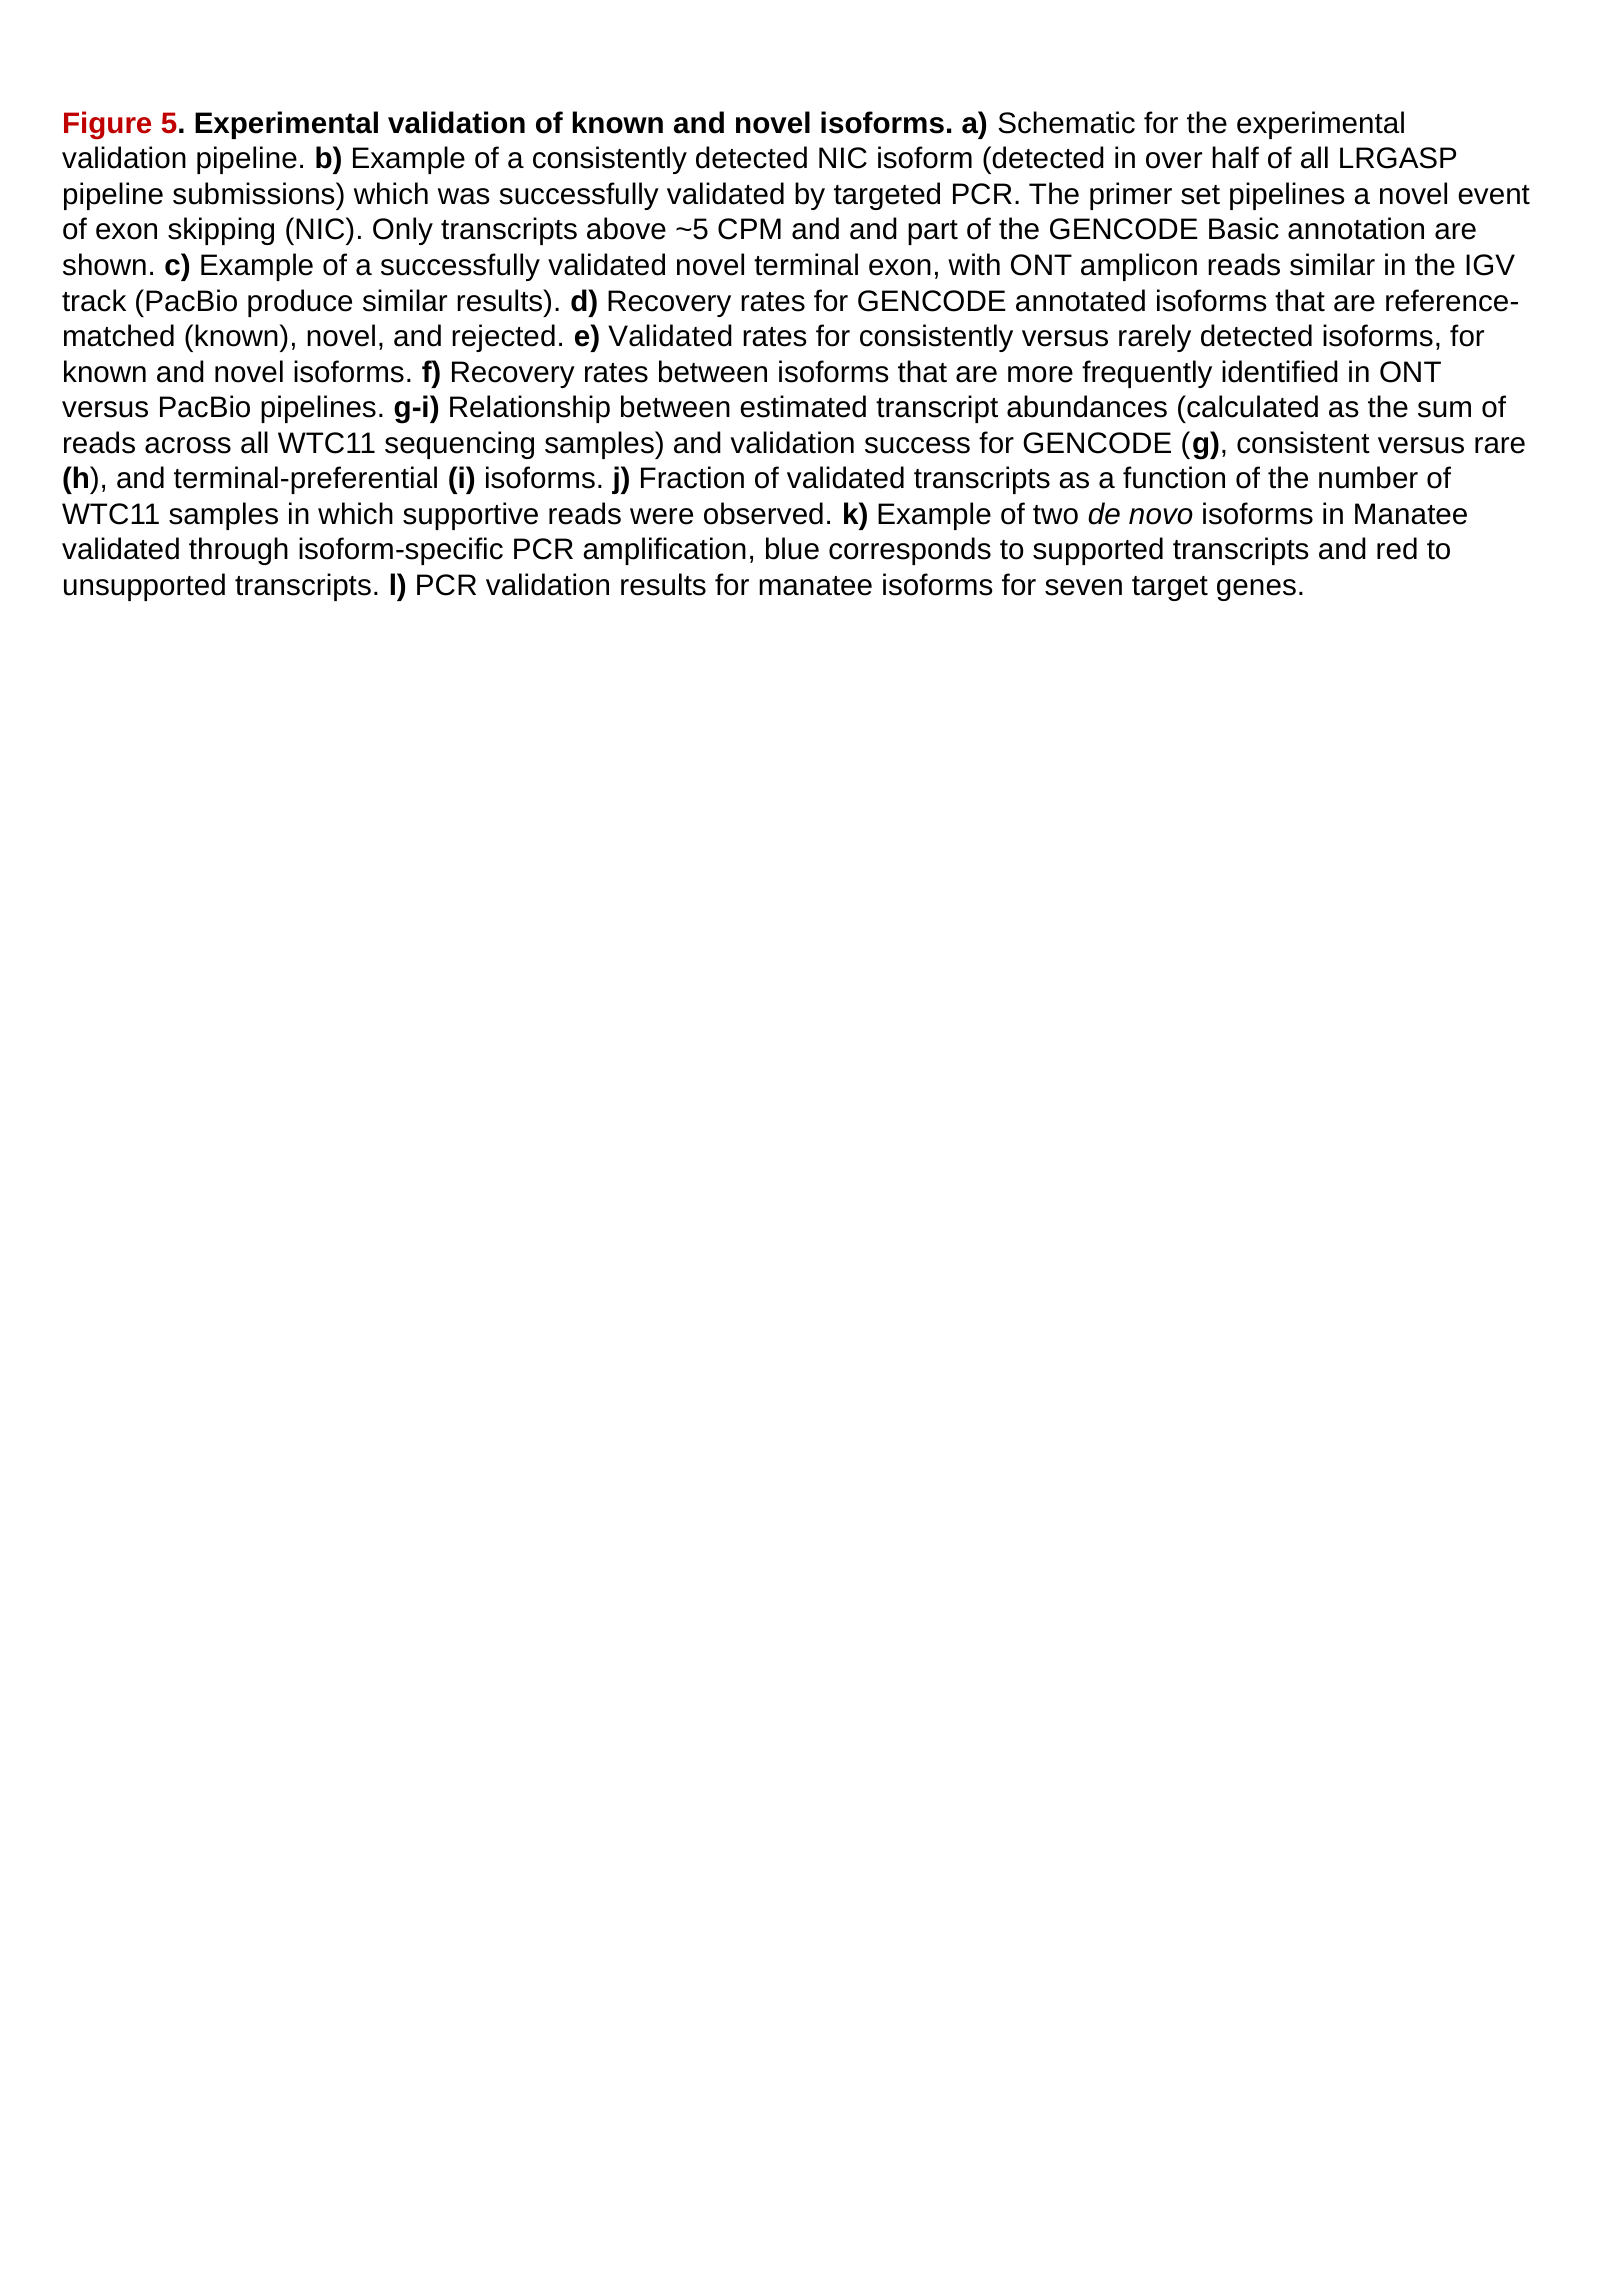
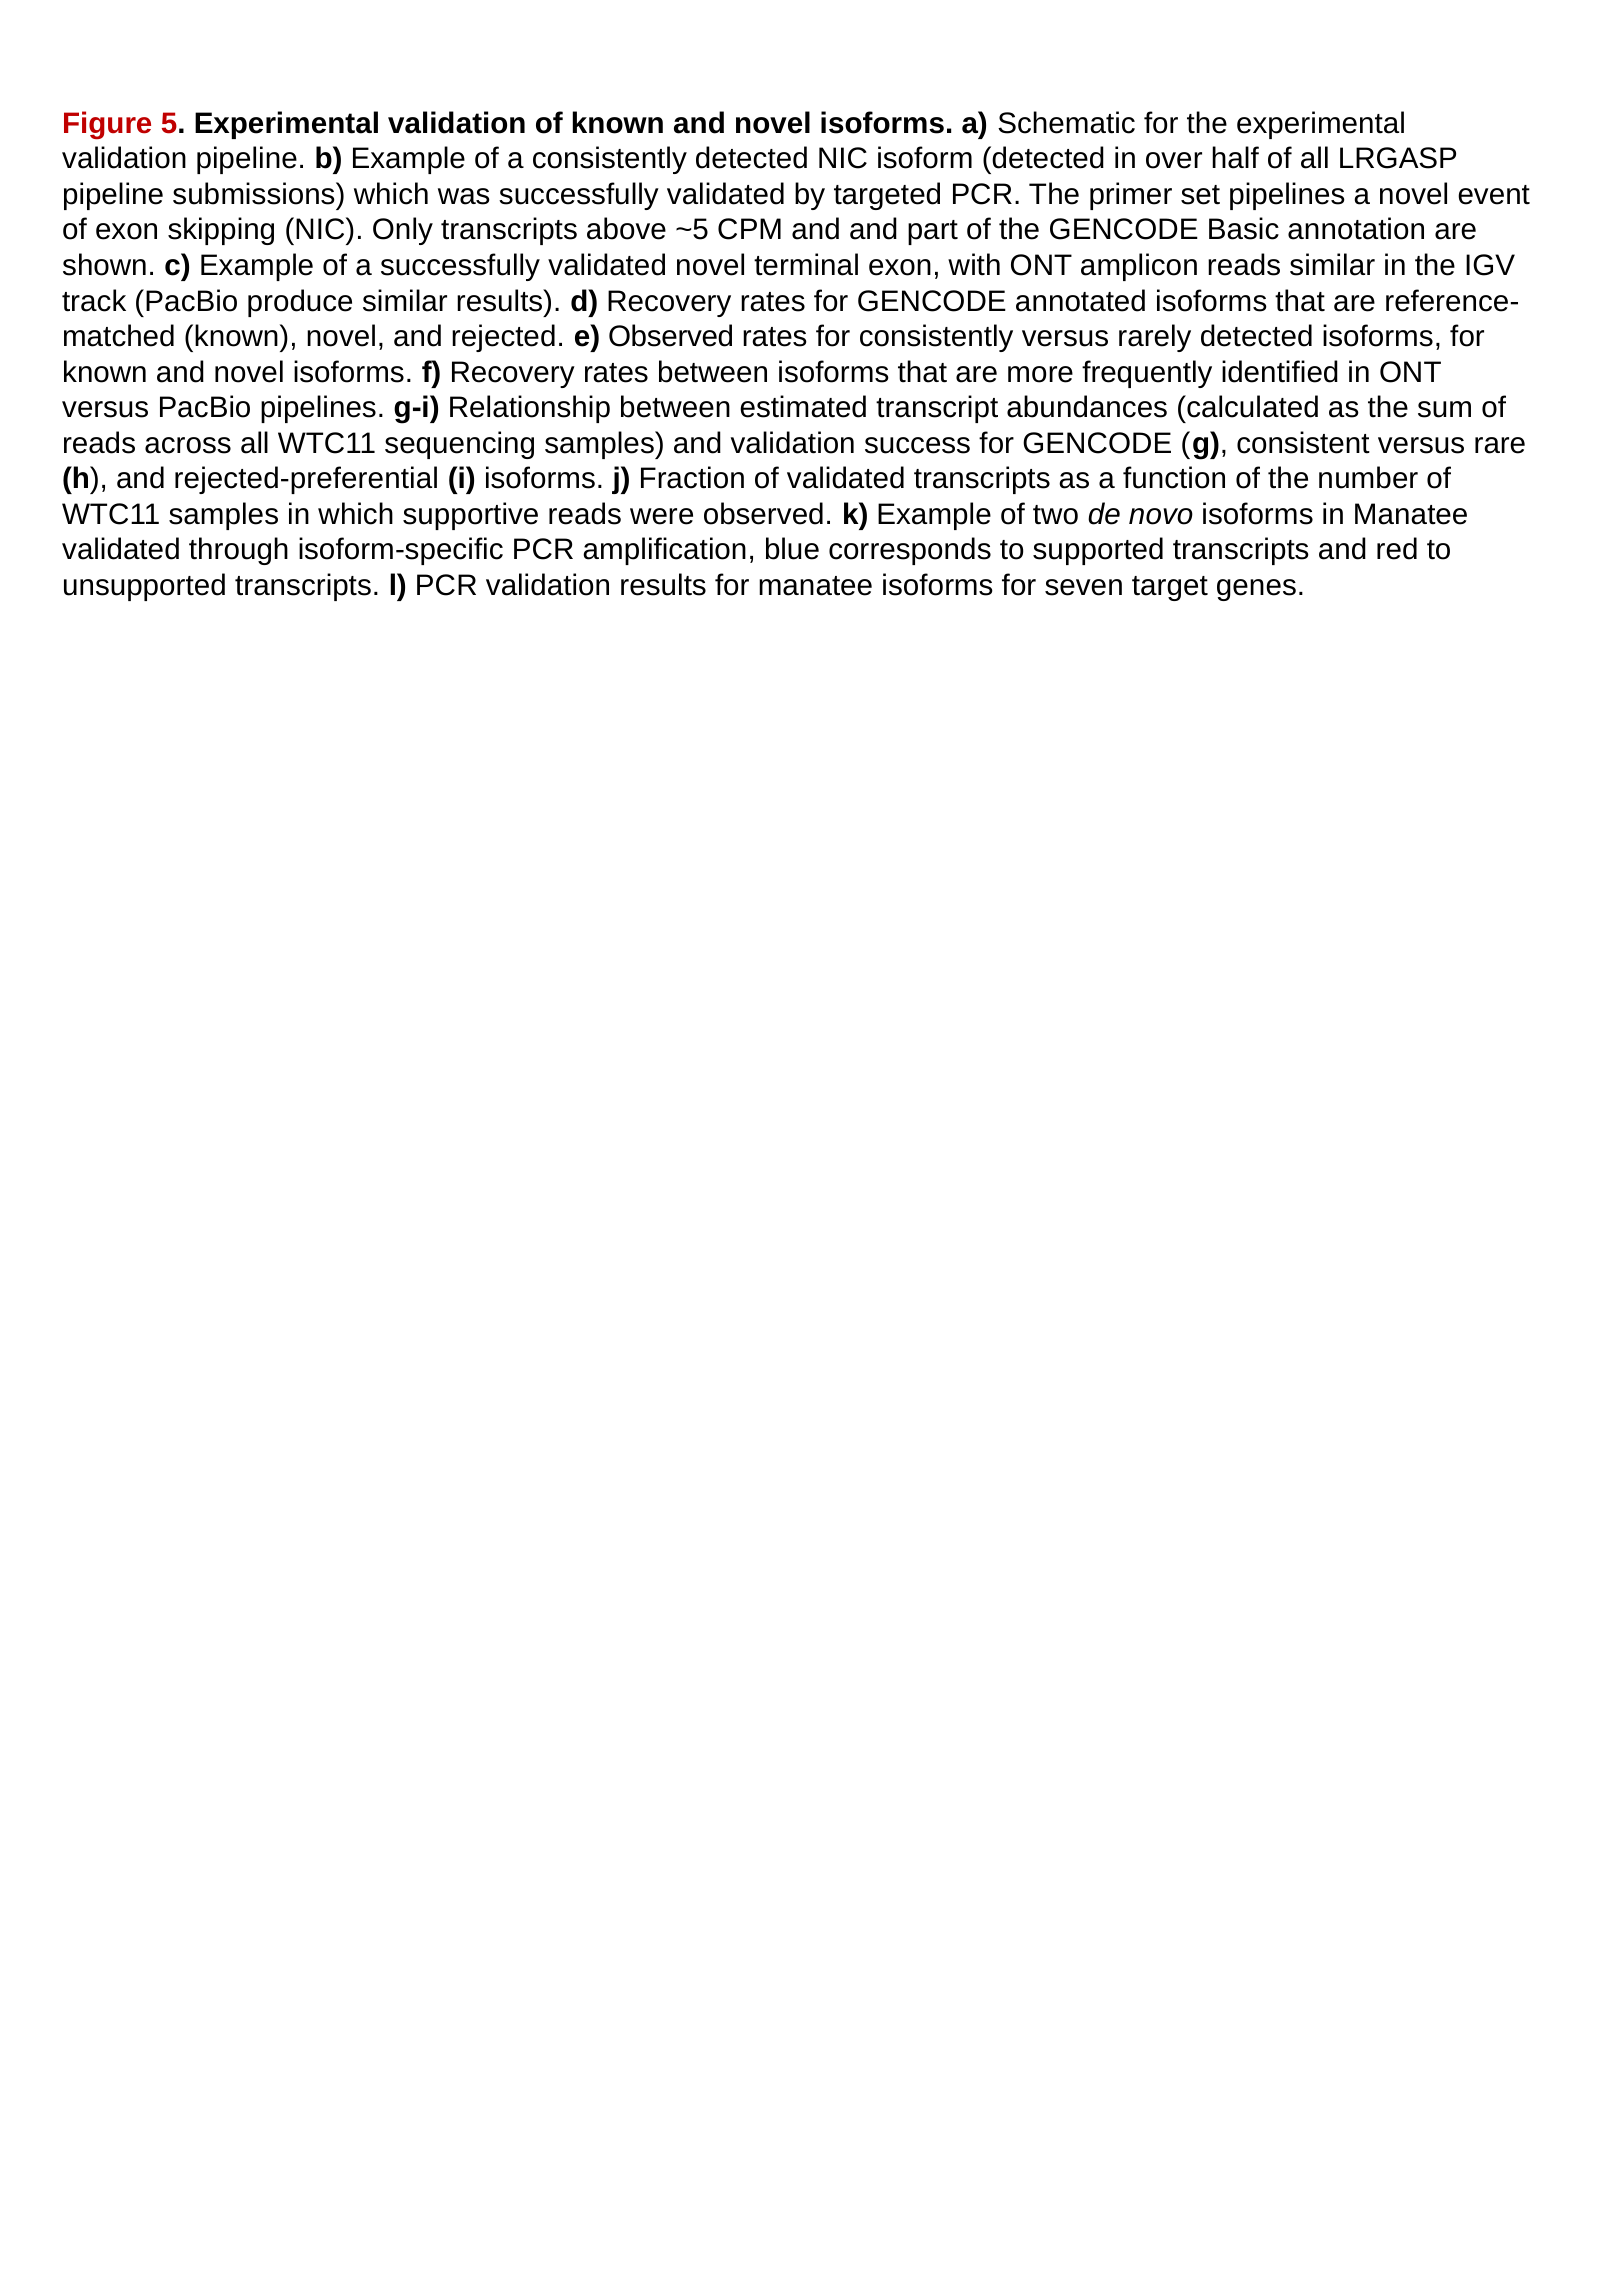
e Validated: Validated -> Observed (671, 337)
terminal-preferential: terminal-preferential -> rejected-preferential (306, 479)
